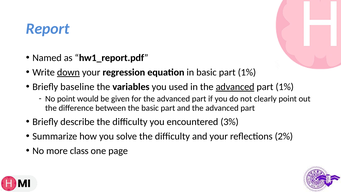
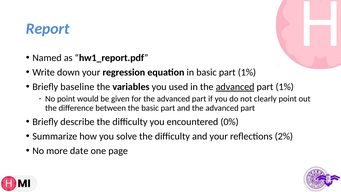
down underline: present -> none (68, 72)
3%: 3% -> 0% (230, 122)
class: class -> date (79, 151)
